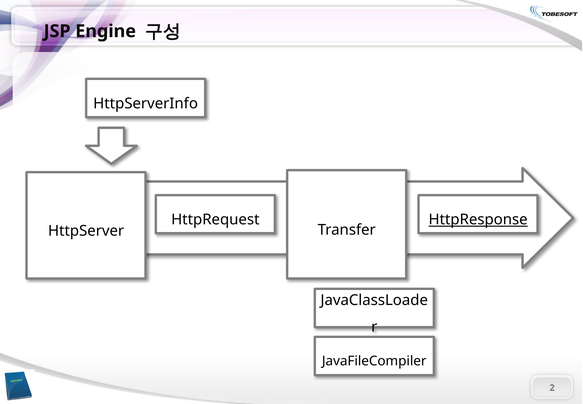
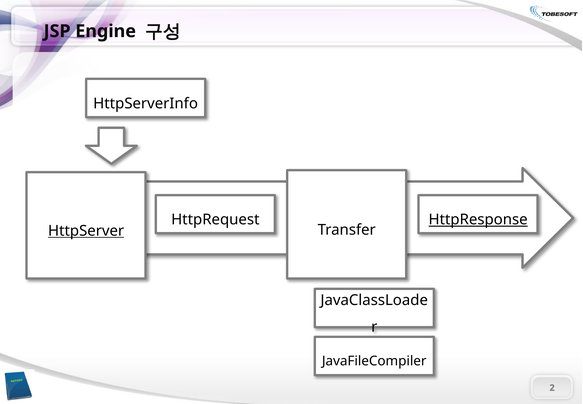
HttpServer underline: none -> present (86, 231)
